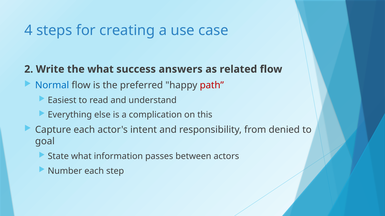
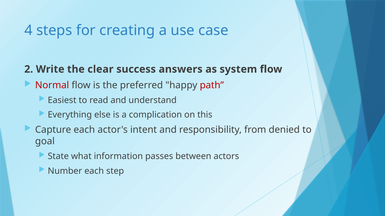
the what: what -> clear (100, 69)
related: related -> system (238, 69)
Normal colour: blue -> red (52, 85)
